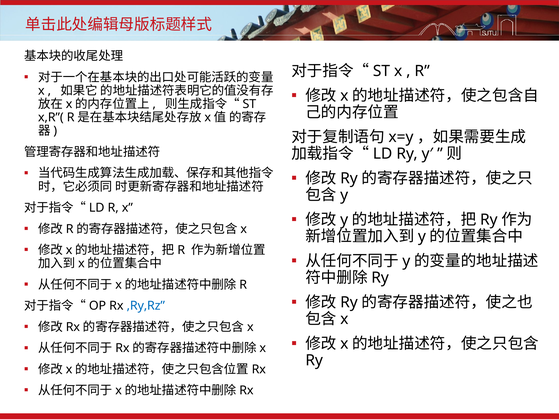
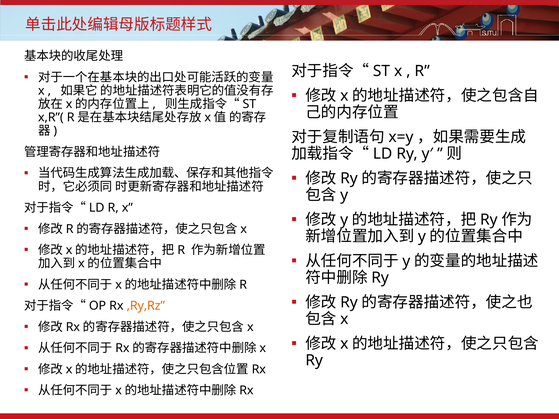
,Ry,Rz colour: blue -> orange (146, 306)
